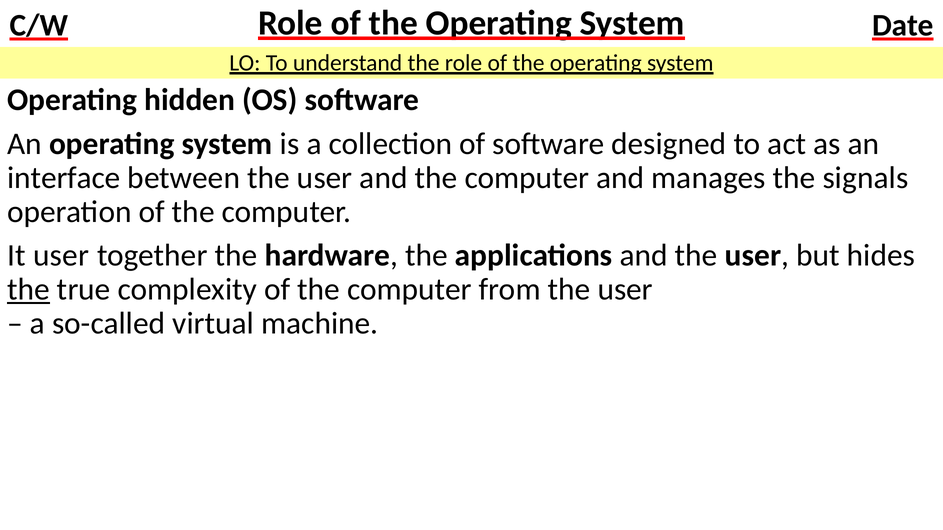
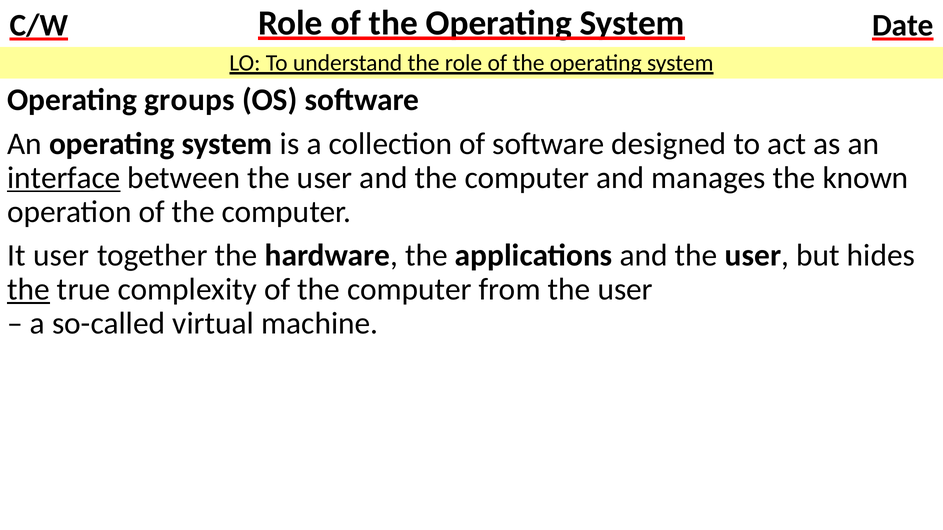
hidden: hidden -> groups (190, 100)
interface underline: none -> present (64, 178)
signals: signals -> known (866, 178)
